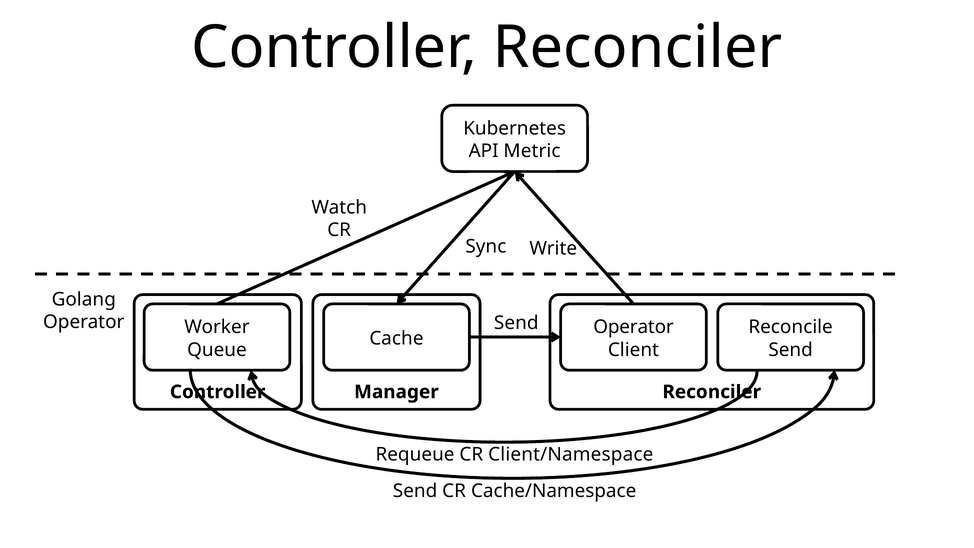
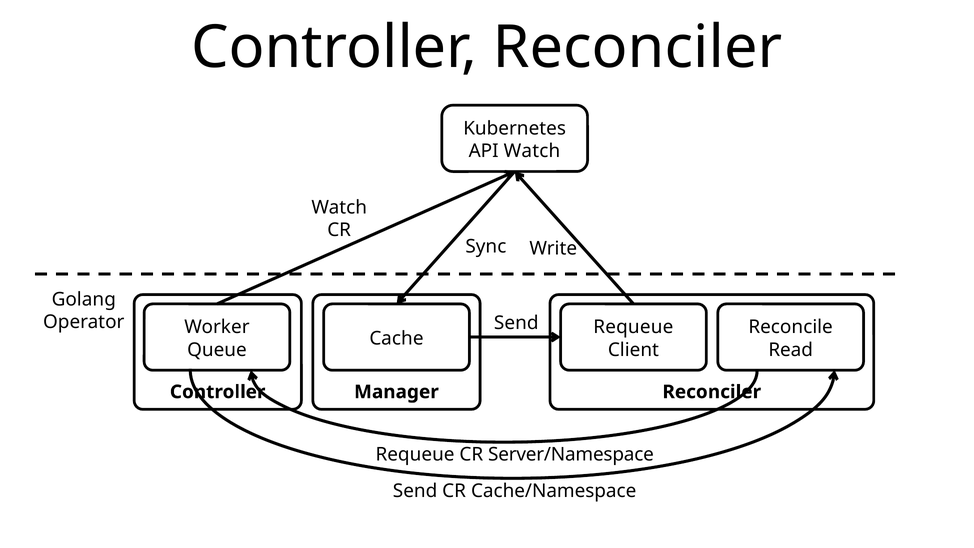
API Metric: Metric -> Watch (532, 151)
Operator: Operator -> Requeue (633, 327)
Send: Send -> Read (791, 350)
Client/Namespace: Client/Namespace -> Server/Namespace (571, 455)
